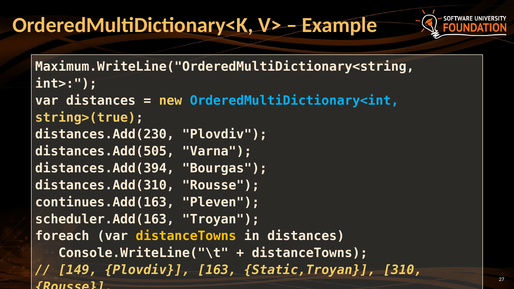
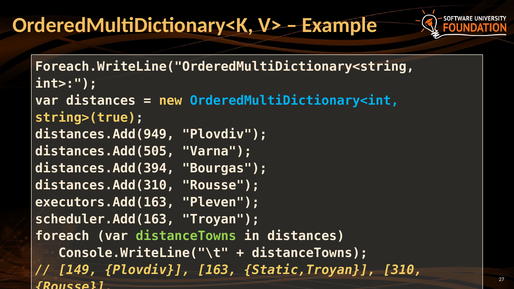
Maximum.WriteLine("OrderedMultiDictionary<string: Maximum.WriteLine("OrderedMultiDictionary<string -> Foreach.WriteLine("OrderedMultiDictionary<string (225, 67)
distances.Add(230: distances.Add(230 -> distances.Add(949 (105, 134)
continues.Add(163: continues.Add(163 -> executors.Add(163 (105, 202)
distanceTowns colour: yellow -> light green (186, 236)
